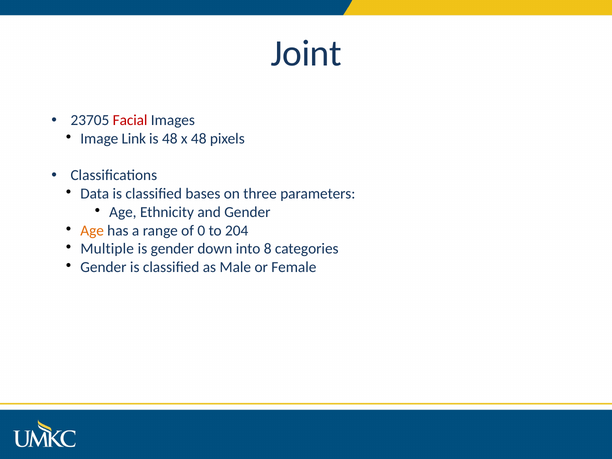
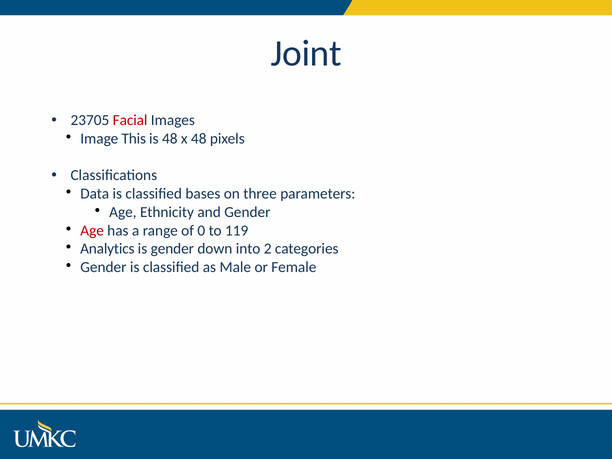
Link: Link -> This (134, 139)
Age colour: orange -> red (92, 230)
204: 204 -> 119 (237, 230)
Multiple: Multiple -> Analytics (107, 249)
8: 8 -> 2 (268, 249)
